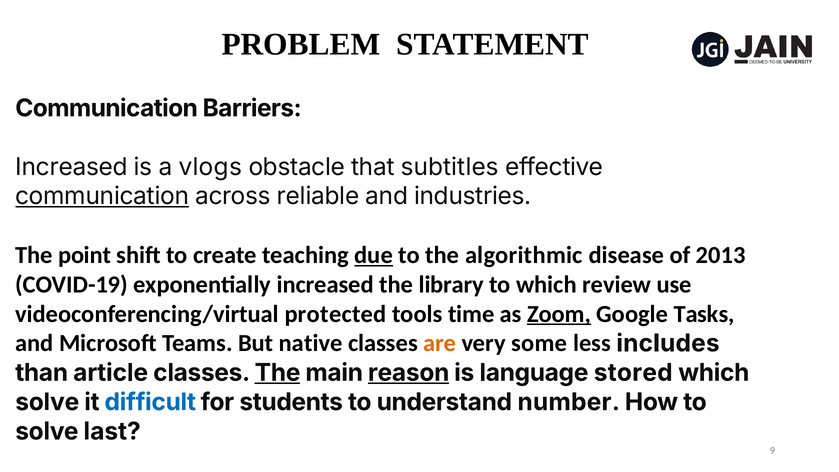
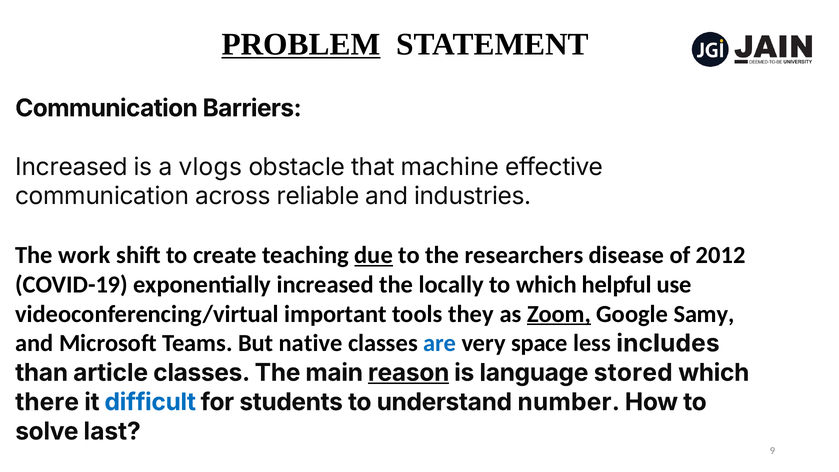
PROBLEM underline: none -> present (301, 44)
subtitles: subtitles -> machine (450, 167)
communication underline: present -> none (102, 196)
point: point -> work (84, 255)
algorithmic: algorithmic -> researchers (524, 255)
2013: 2013 -> 2012 (721, 255)
library: library -> locally (451, 284)
review: review -> helpful (617, 284)
protected: protected -> important (336, 314)
time: time -> they (471, 314)
Tasks: Tasks -> Samy (704, 314)
are colour: orange -> blue (440, 343)
some: some -> space (539, 343)
The underline: present -> none (278, 373)
solve: solve -> there (47, 402)
